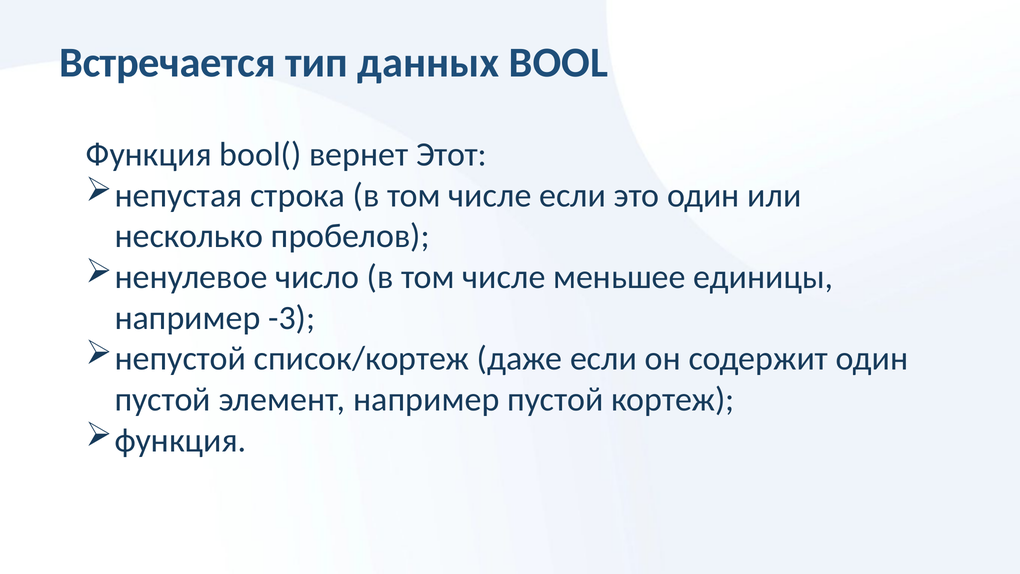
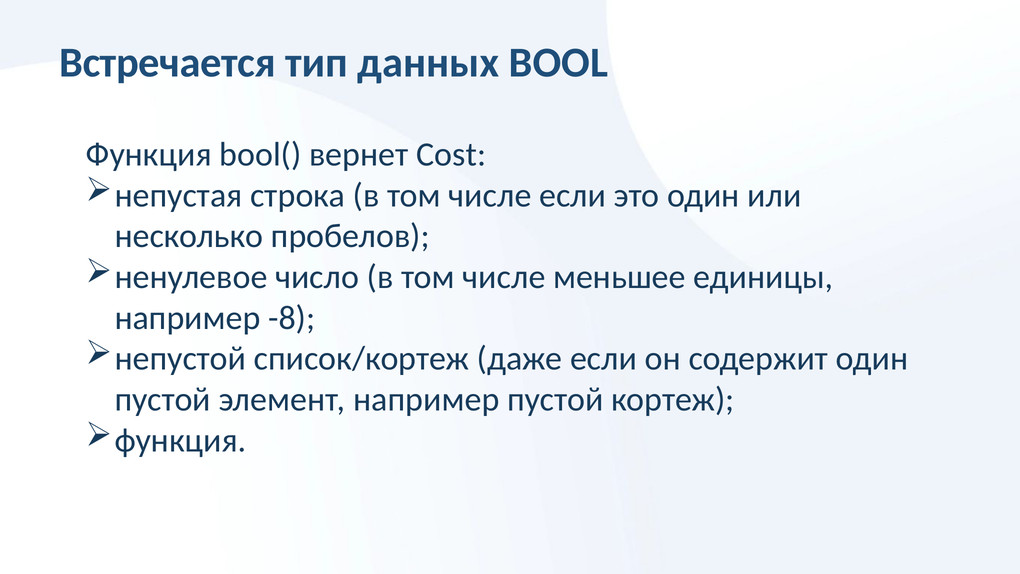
Этот: Этот -> Cost (451, 154)
-3: -3 -> -8 (292, 318)
